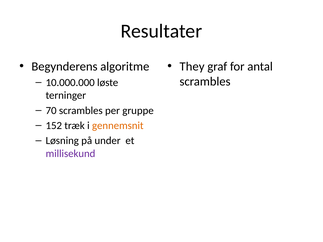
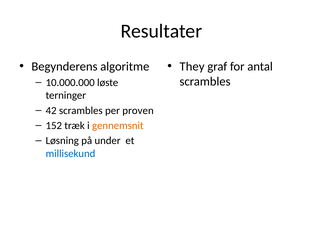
70: 70 -> 42 (51, 111)
gruppe: gruppe -> proven (138, 111)
millisekund colour: purple -> blue (70, 154)
